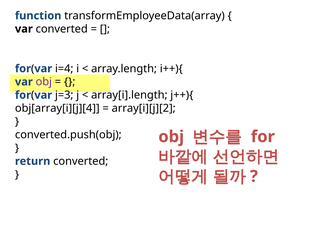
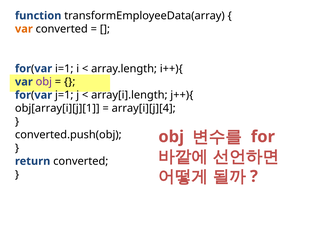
var colour: black -> orange (24, 29)
i=4: i=4 -> i=1 (64, 69)
j=3: j=3 -> j=1 (64, 95)
obj[array[i][j][4: obj[array[i][j][4 -> obj[array[i][j][1 (57, 108)
array[i][j][2: array[i][j][2 -> array[i][j][4 (144, 108)
